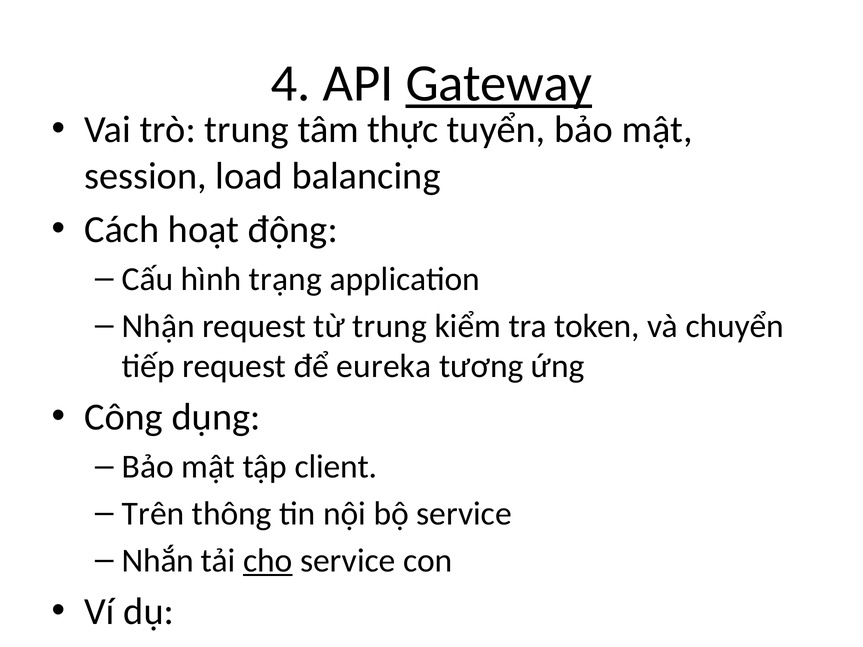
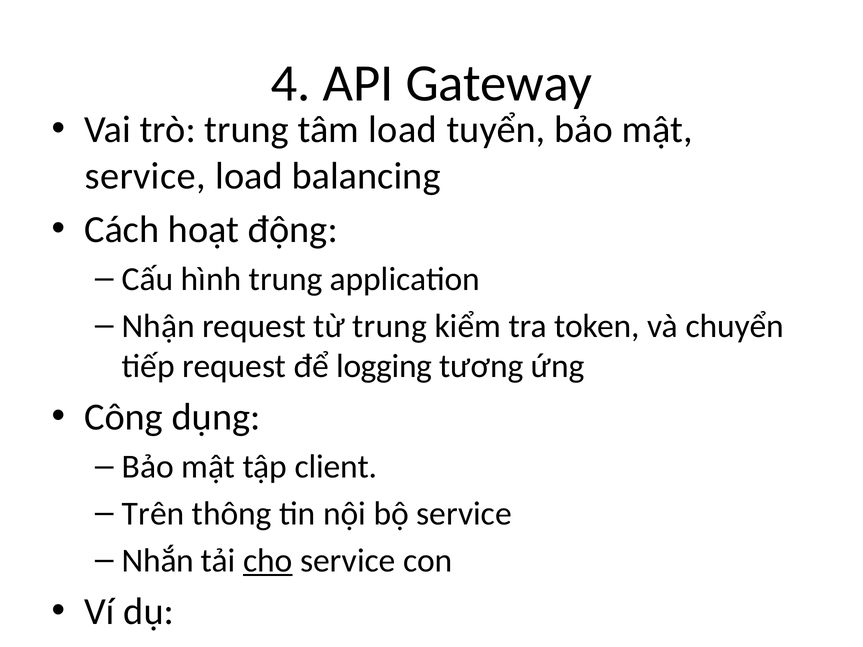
Gateway underline: present -> none (499, 84)
tâm thực: thực -> load (403, 130)
session: session -> service (145, 176)
hình trạng: trạng -> trung (286, 279)
eureka: eureka -> logging (384, 366)
